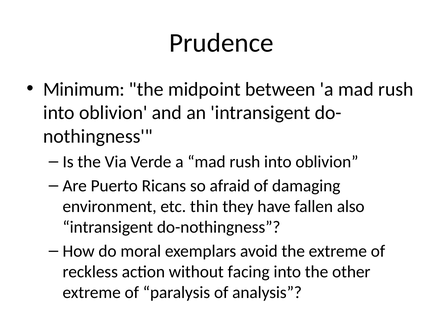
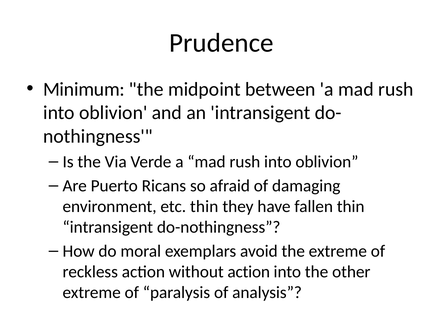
fallen also: also -> thin (351, 207)
without facing: facing -> action (249, 272)
